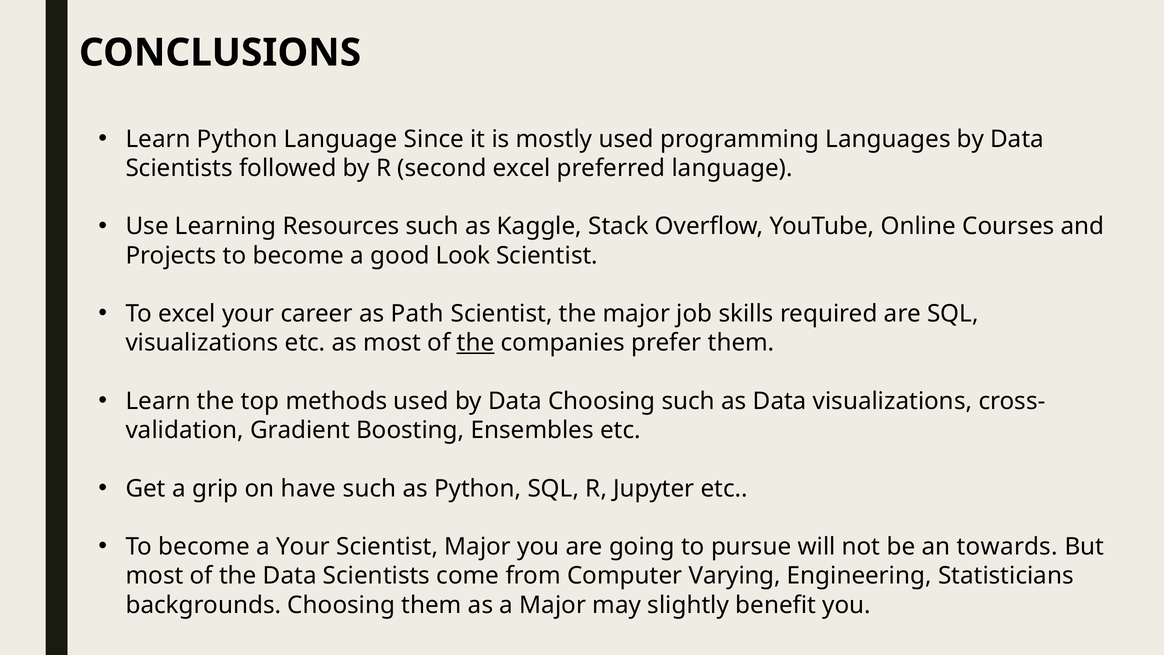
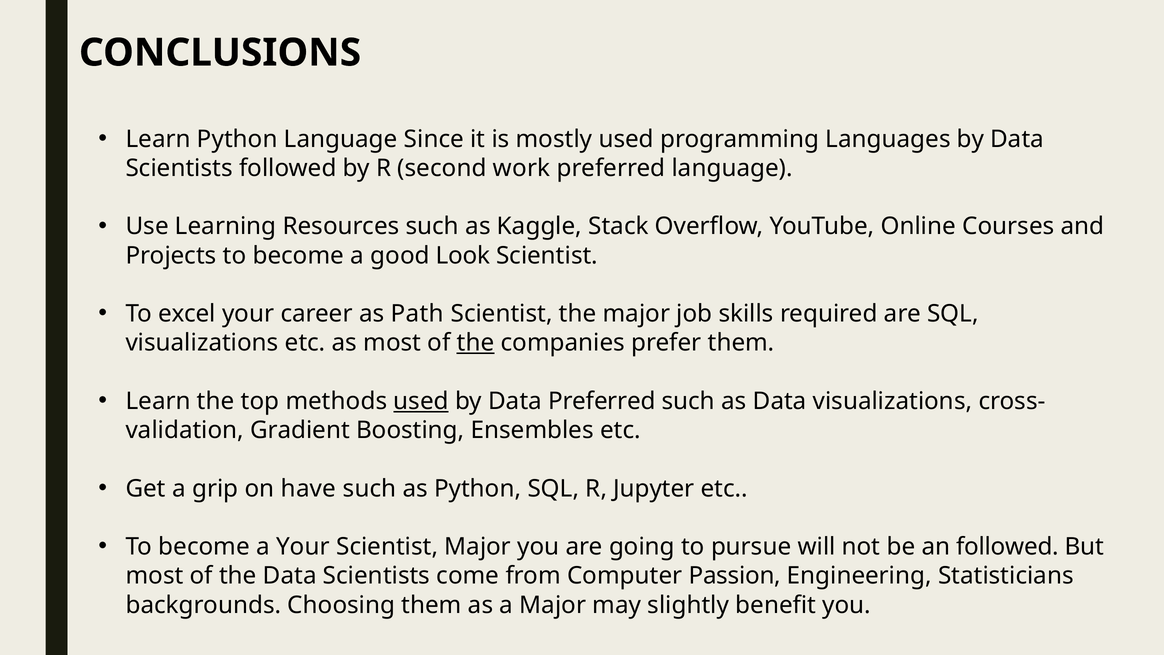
second excel: excel -> work (522, 168)
used underline: none -> present (421, 401)
Data Choosing: Choosing -> Preferred (602, 401)
an towards: towards -> followed (1008, 547)
Varying: Varying -> Passion (735, 576)
